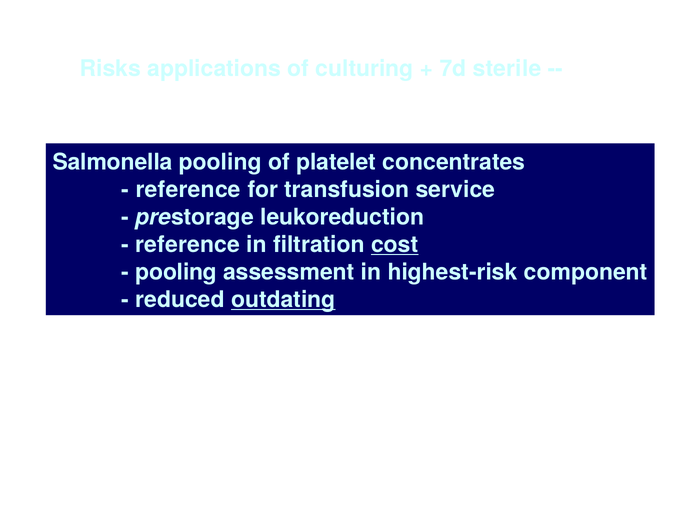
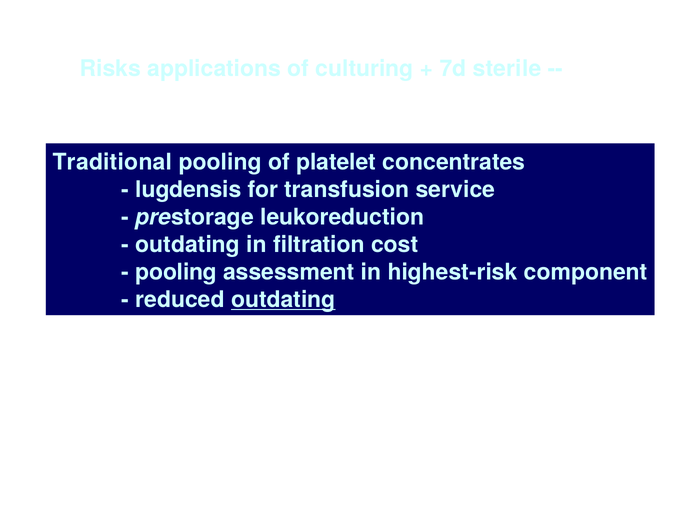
Salmonella: Salmonella -> Traditional (112, 162)
reference: reference -> lugdensis (188, 190)
reference: reference -> outdating (188, 245)
cost underline: present -> none (395, 245)
